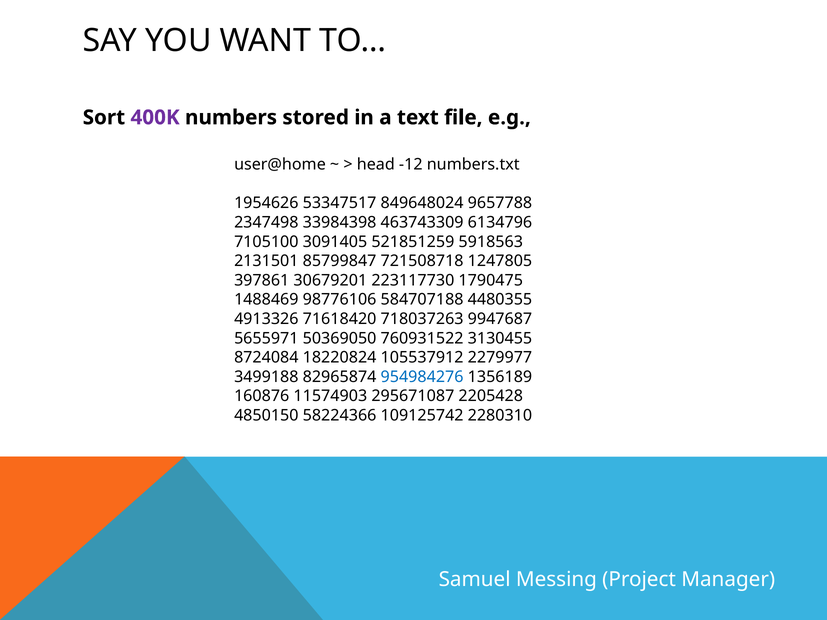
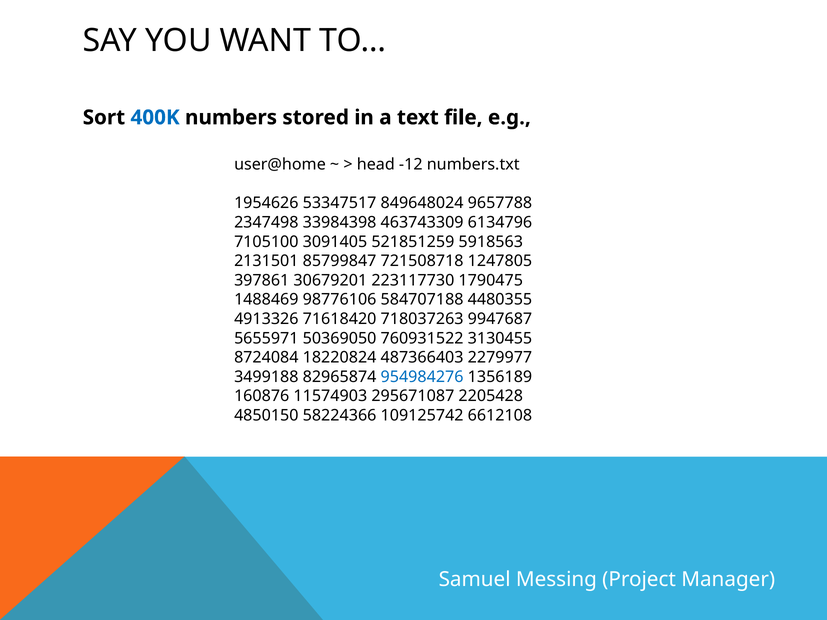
400K colour: purple -> blue (155, 118)
105537912: 105537912 -> 487366403 (422, 358)
2280310: 2280310 -> 6612108 (500, 416)
